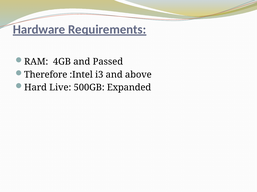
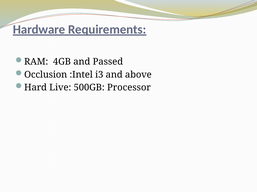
Therefore: Therefore -> Occlusion (46, 75)
Expanded: Expanded -> Processor (129, 88)
